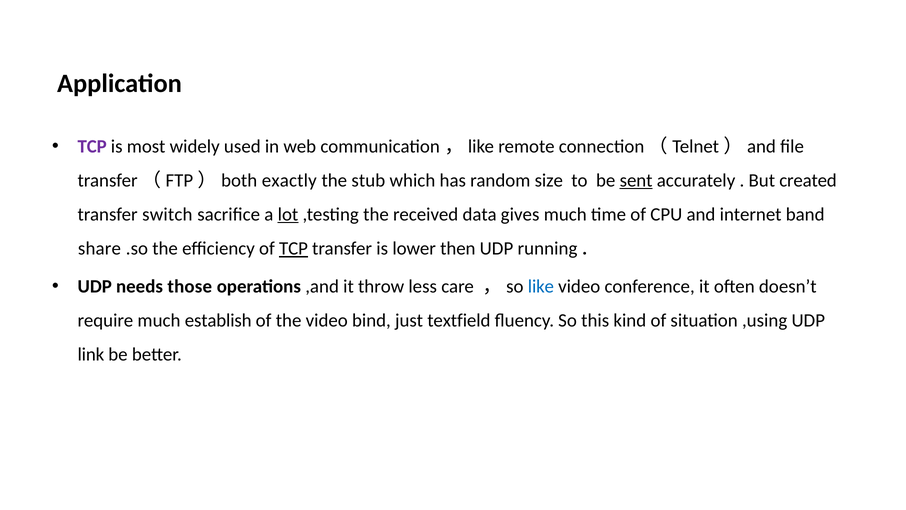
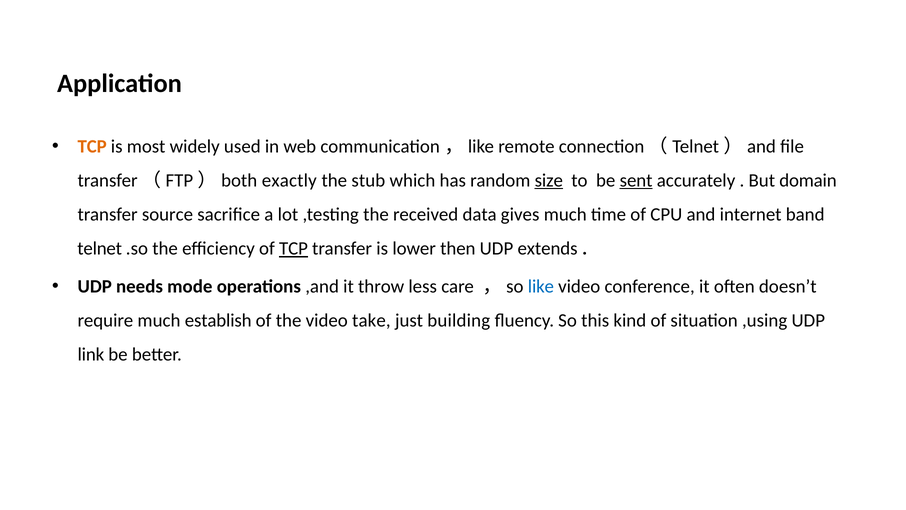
TCP colour: purple -> orange (92, 146)
size underline: none -> present (549, 180)
created: created -> domain (808, 180)
switch: switch -> source (167, 214)
lot underline: present -> none (288, 214)
share: share -> telnet (100, 248)
running: running -> extends (548, 248)
those: those -> mode (190, 286)
bind: bind -> take (371, 320)
textfield: textfield -> building (459, 320)
